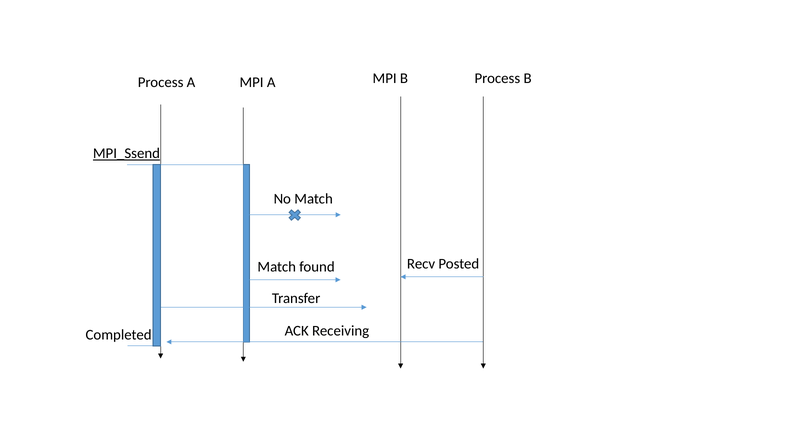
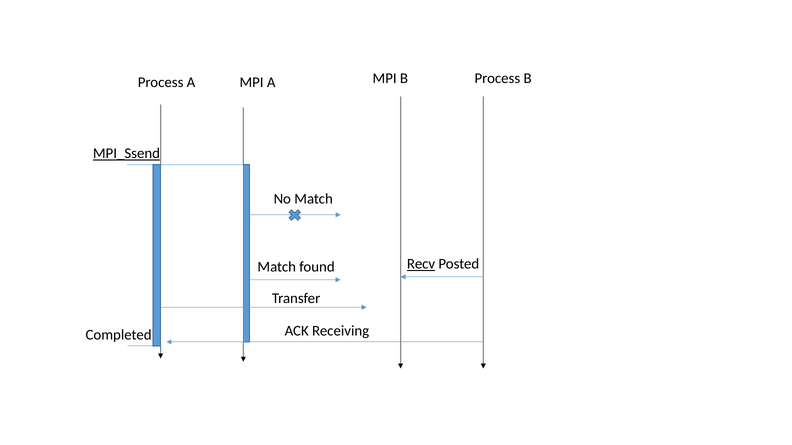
Recv underline: none -> present (421, 264)
